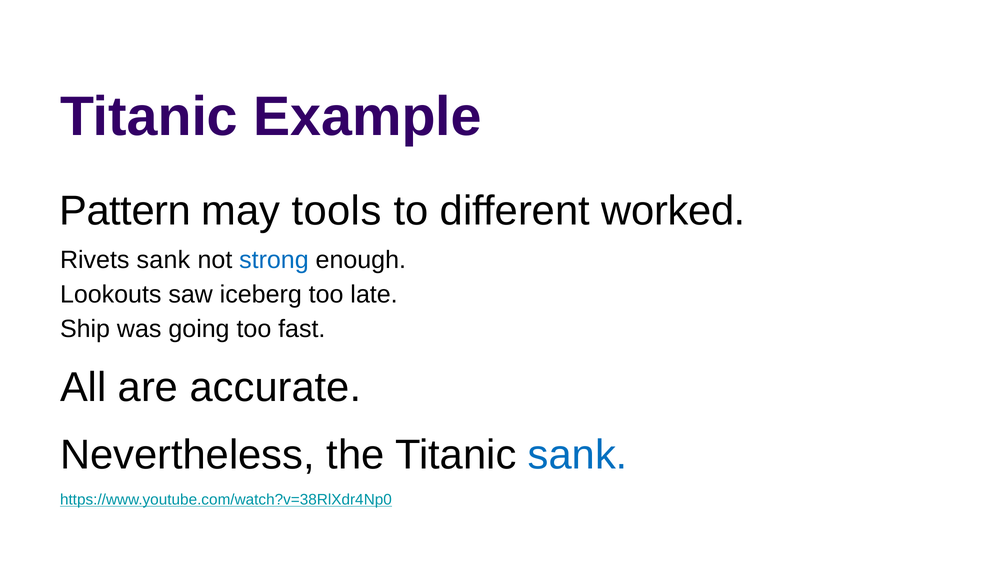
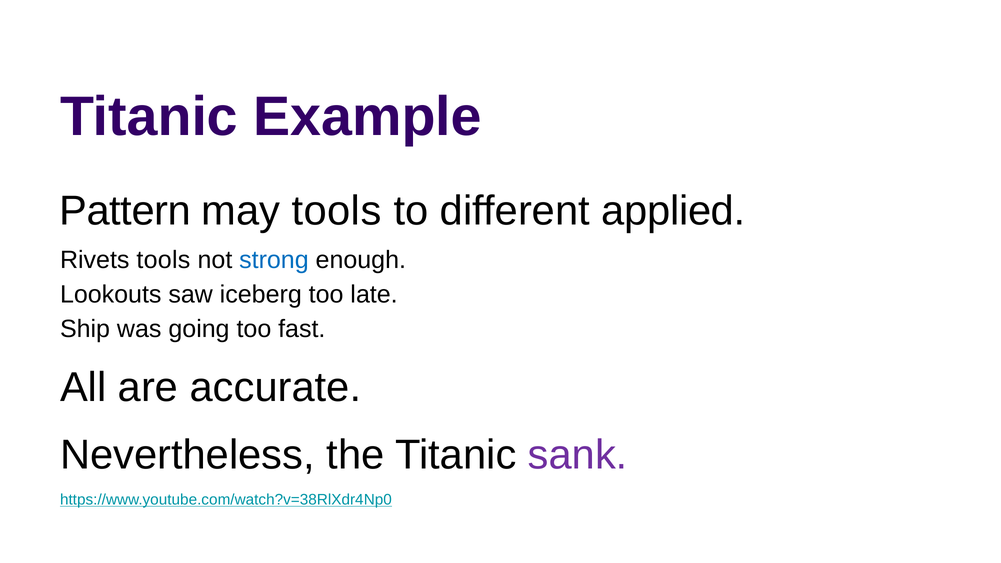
worked: worked -> applied (673, 211)
Rivets sank: sank -> tools (163, 260)
sank colour: blue -> purple (578, 455)
